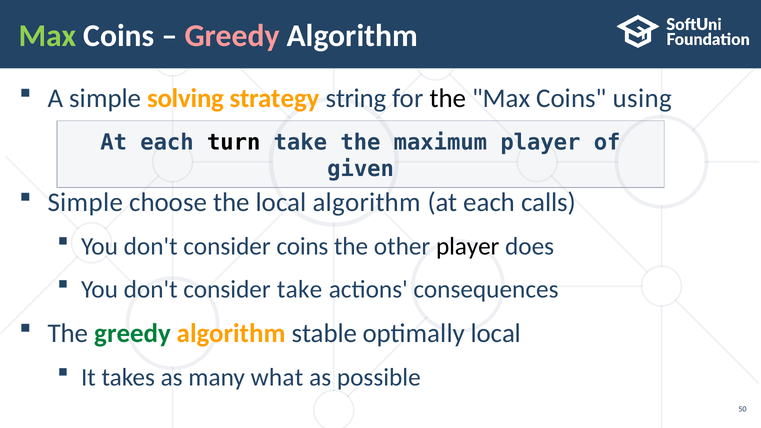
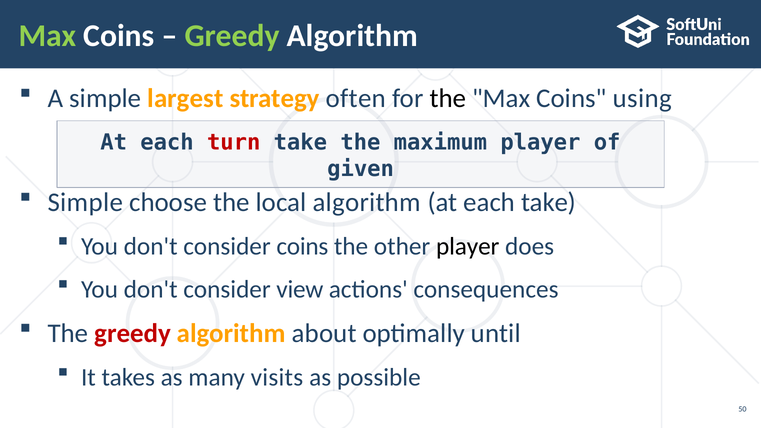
Greedy colour: pink -> light green (232, 36)
solving: solving -> largest (185, 98)
string: string -> often (356, 98)
turn colour: black -> red (234, 142)
each calls: calls -> take (549, 203)
consider take: take -> view (300, 289)
greedy colour: green -> red (133, 334)
stable: stable -> about (324, 334)
optimally local: local -> until (496, 334)
what: what -> visits (277, 377)
